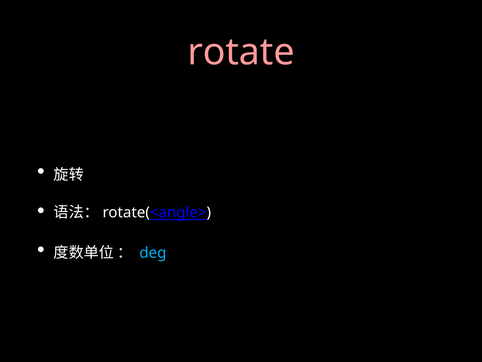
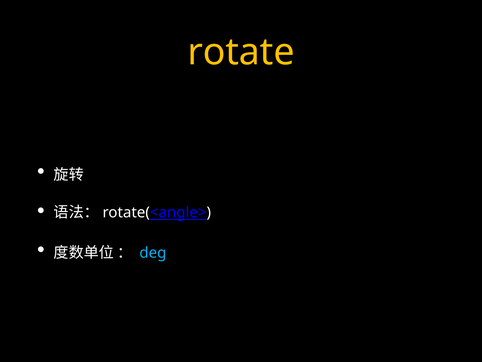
rotate colour: pink -> yellow (241, 52)
